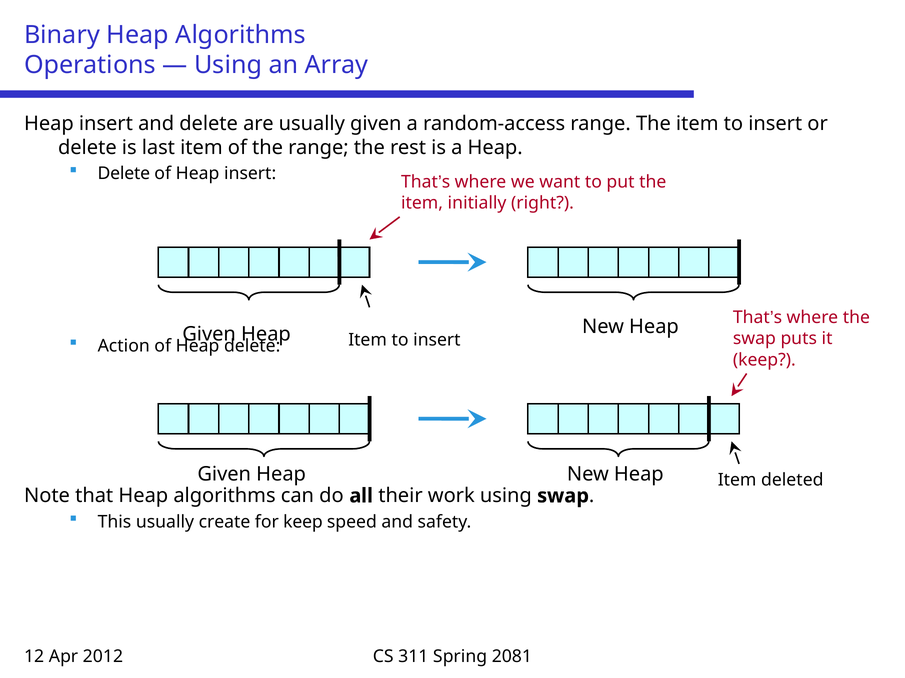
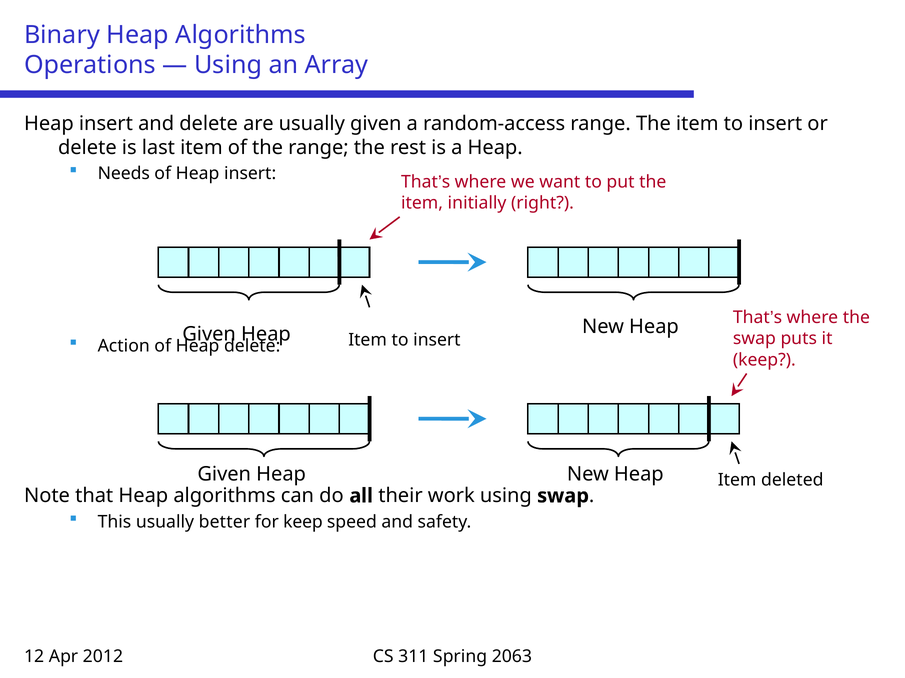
Delete: Delete -> Needs (124, 174)
create: create -> better (224, 522)
2081: 2081 -> 2063 (512, 657)
